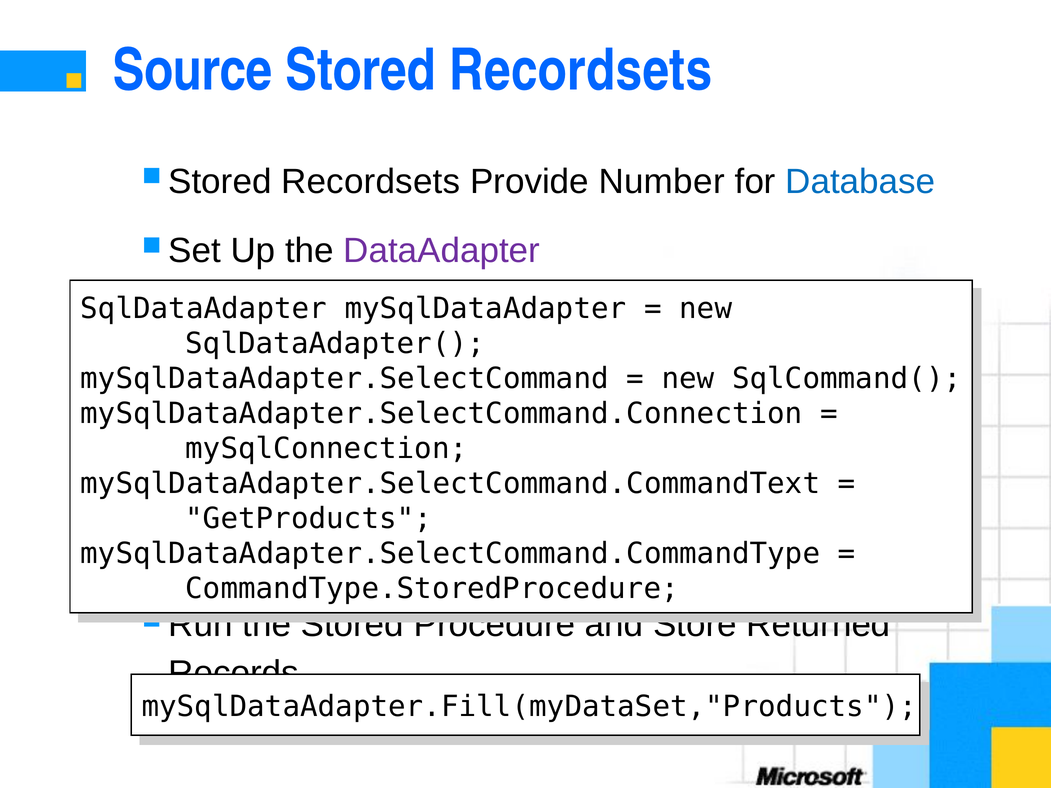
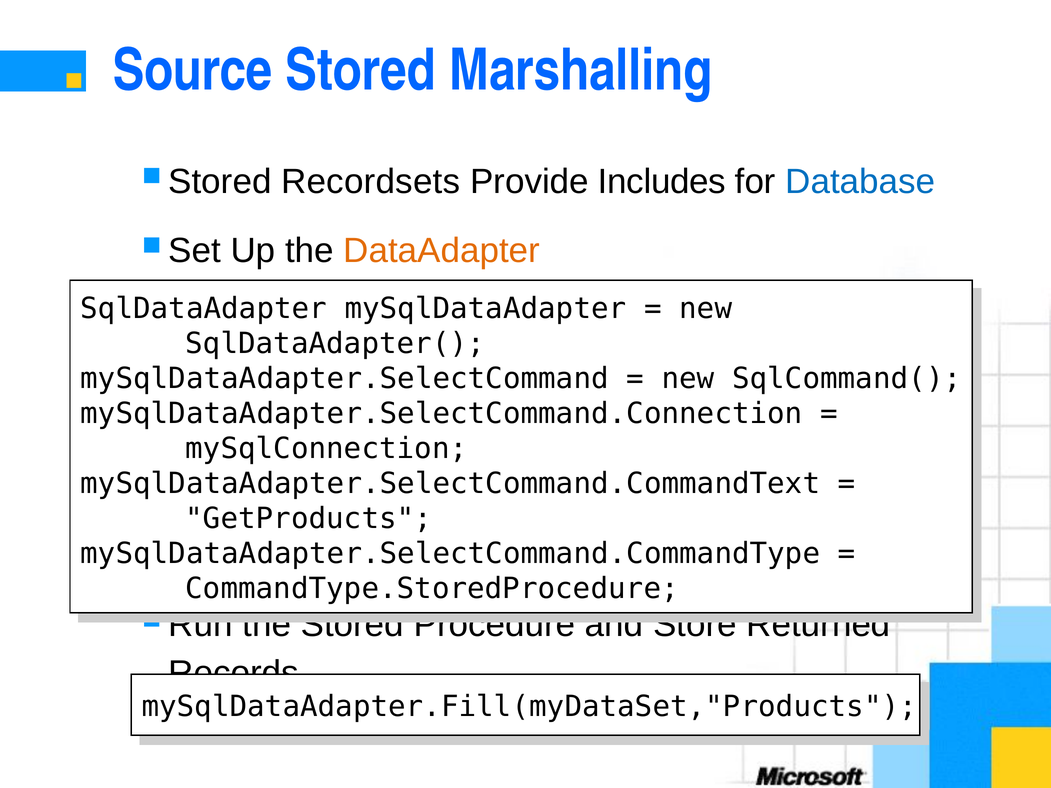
Stored Recordsets: Recordsets -> Marshalling (581, 70)
Number: Number -> Includes (662, 182)
DataAdapter colour: purple -> orange (442, 251)
